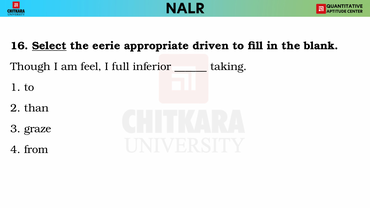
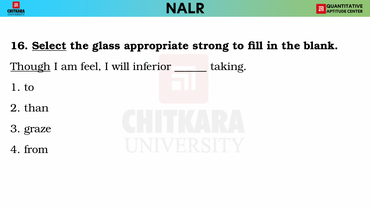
eerie: eerie -> glass (106, 46)
driven: driven -> strong (211, 46)
Though underline: none -> present (31, 67)
full: full -> will (121, 67)
